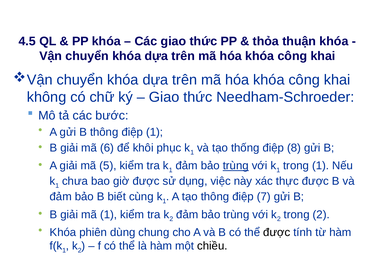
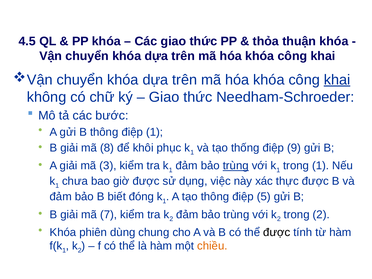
khai underline: none -> present (337, 80)
6: 6 -> 8 (107, 148)
8: 8 -> 9 (294, 148)
5: 5 -> 3 (108, 166)
cùng: cùng -> đóng (141, 197)
7: 7 -> 5 (264, 197)
mã 1: 1 -> 7 (109, 215)
chiều colour: black -> orange (212, 246)
